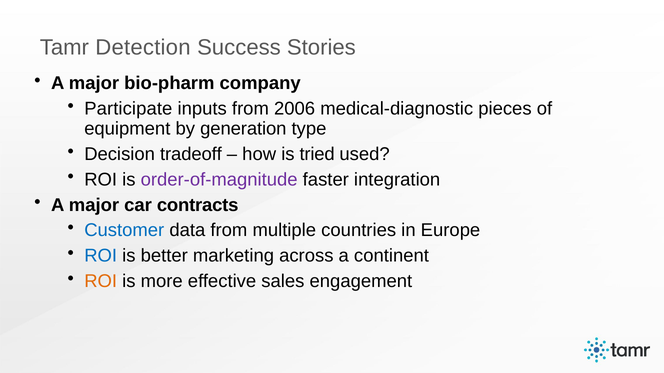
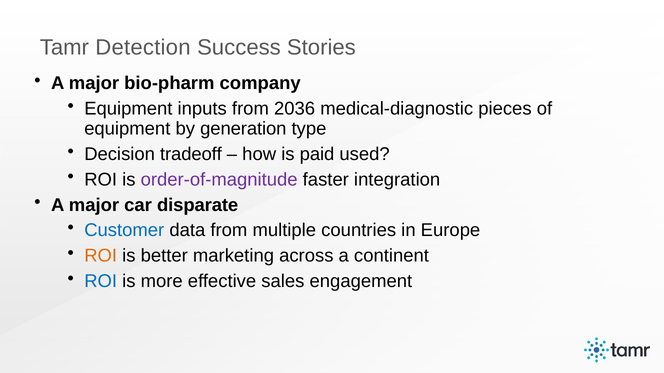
Participate: Participate -> Equipment (128, 109)
2006: 2006 -> 2036 (295, 109)
tried: tried -> paid (317, 154)
contracts: contracts -> disparate (198, 205)
ROI colour: blue -> orange (101, 256)
ROI colour: orange -> blue (101, 282)
